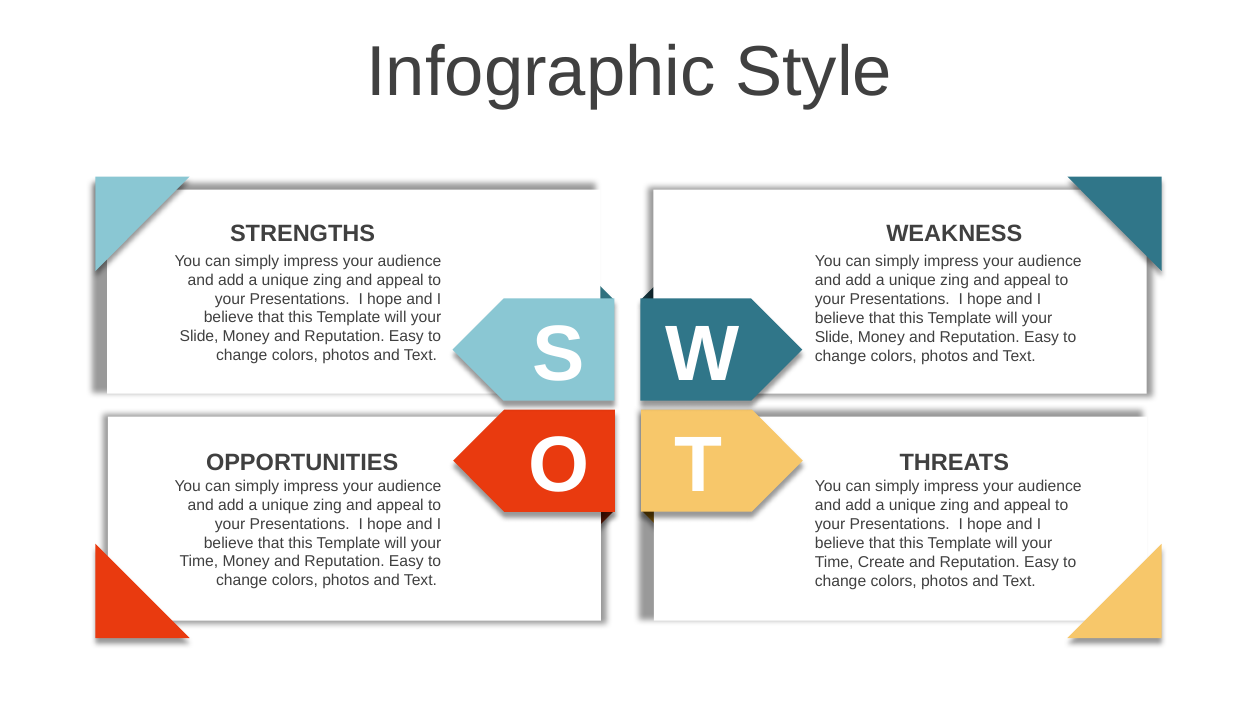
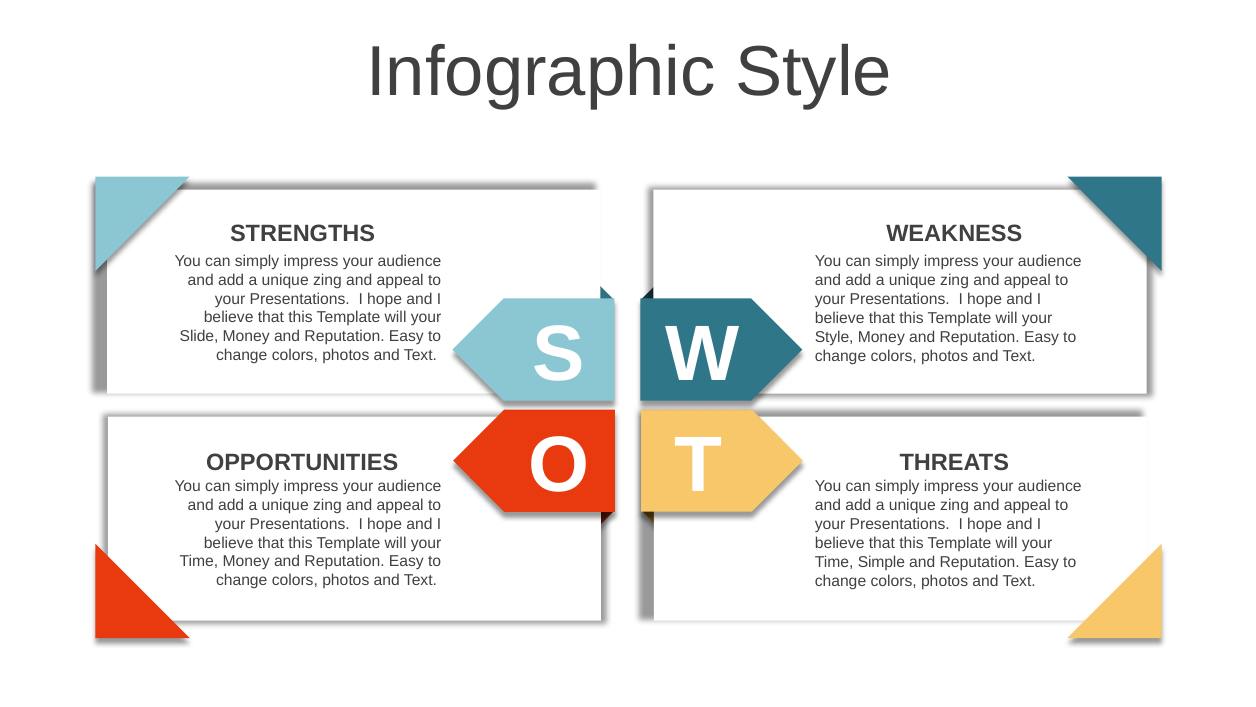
Slide: Slide -> Style (834, 337)
Create: Create -> Simple (881, 562)
